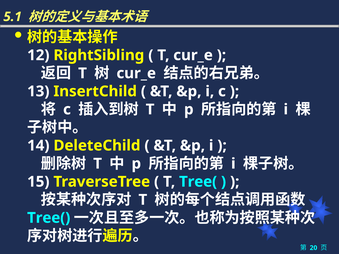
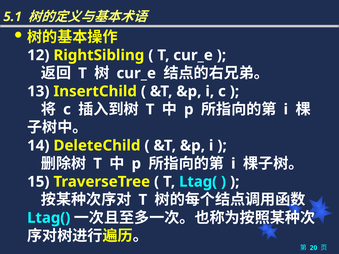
T Tree(: Tree( -> Ltag( (198, 182)
Tree(: Tree( -> Ltag( (49, 218)
